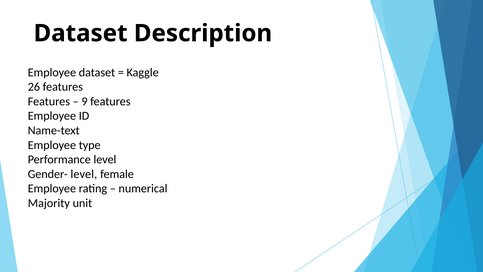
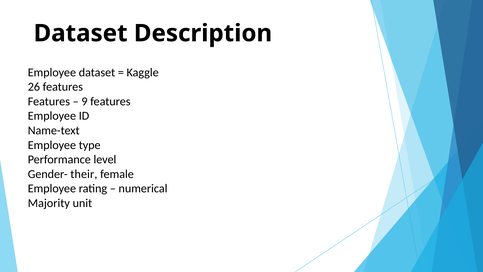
Gender- level: level -> their (84, 174)
